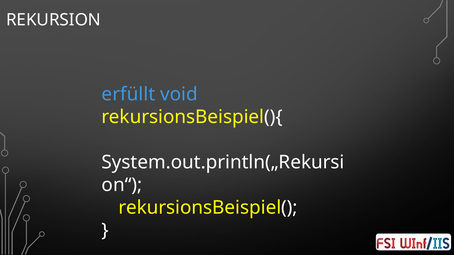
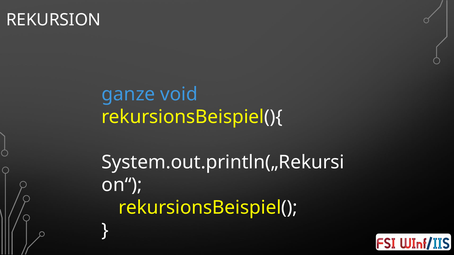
erfüllt: erfüllt -> ganze (128, 94)
